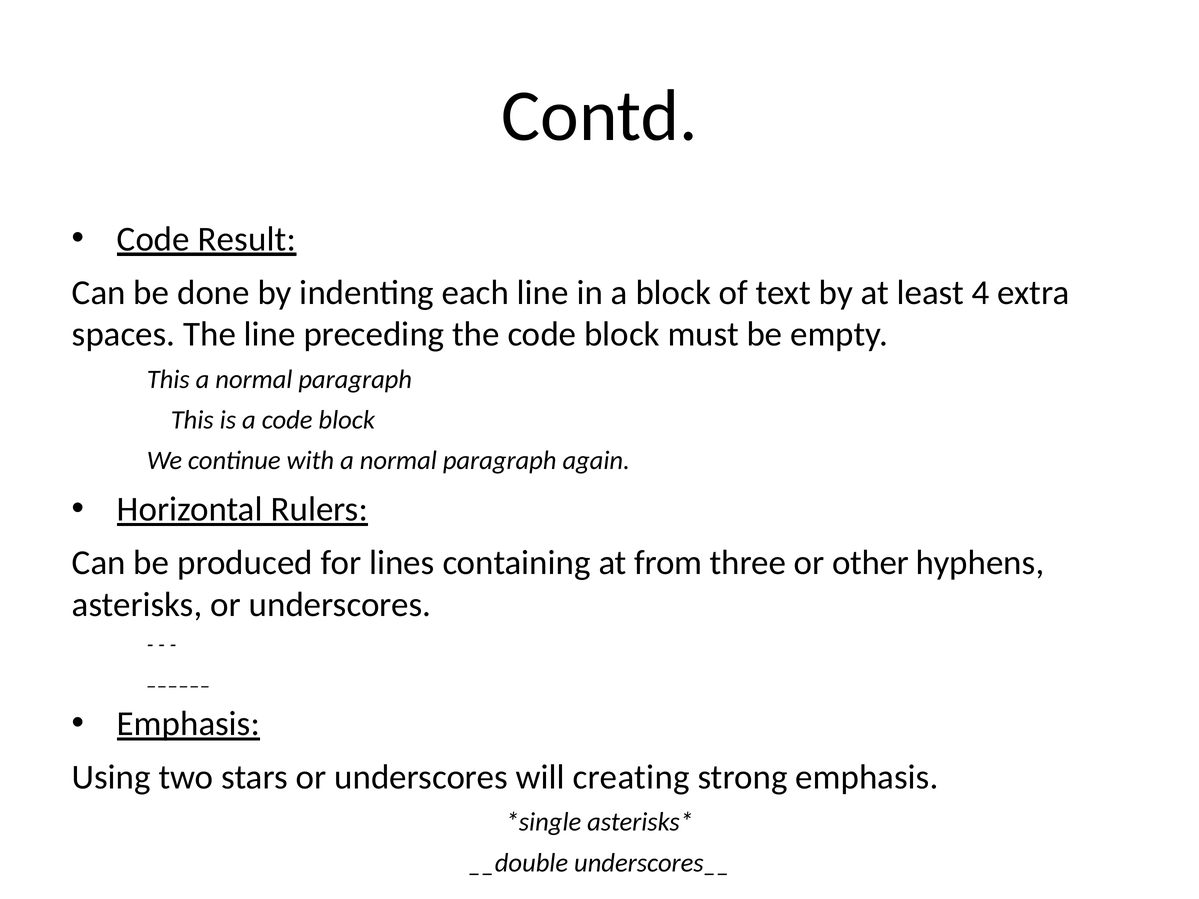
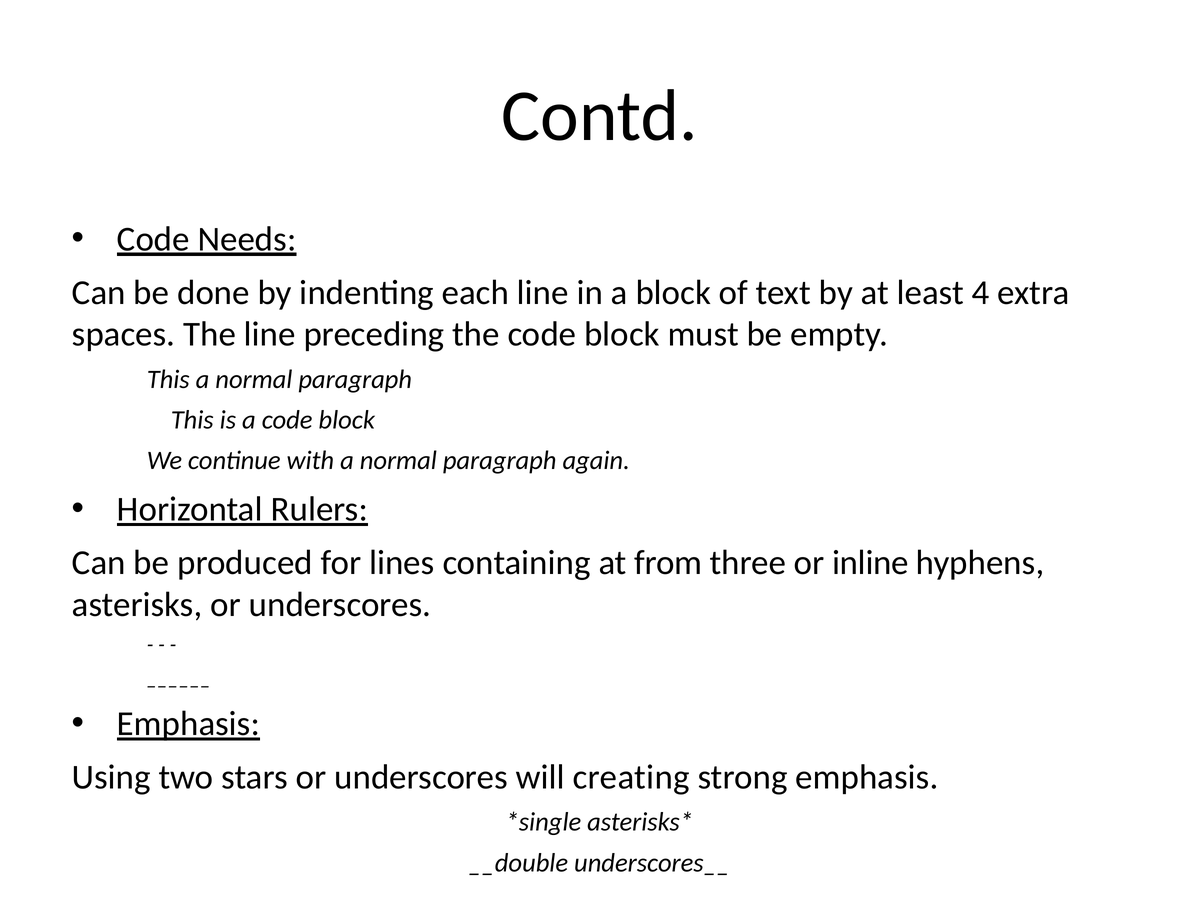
Result: Result -> Needs (247, 239)
other: other -> inline (870, 563)
